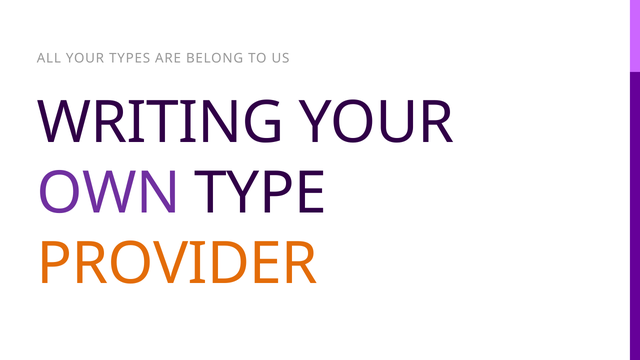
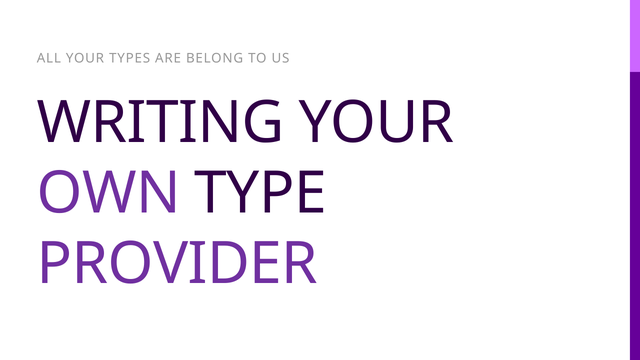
PROVIDER colour: orange -> purple (177, 264)
